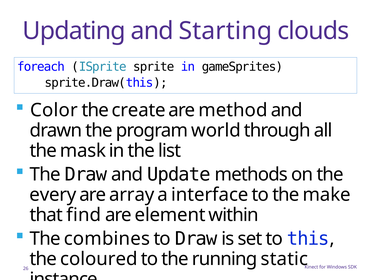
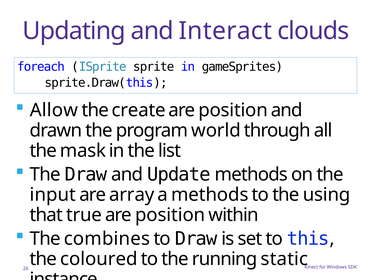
Starting: Starting -> Interact (225, 31)
Color: Color -> Allow (54, 110)
method: method -> position (233, 110)
every: every -> input (53, 195)
a interface: interface -> methods (210, 195)
make: make -> using (327, 195)
find: find -> true (84, 215)
element: element -> position (170, 215)
